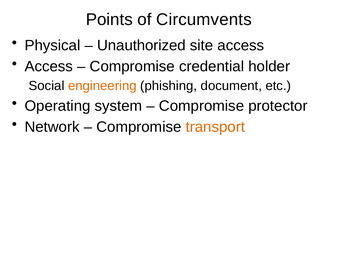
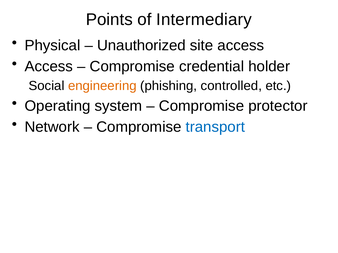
Circumvents: Circumvents -> Intermediary (204, 19)
document: document -> controlled (231, 86)
transport colour: orange -> blue (215, 127)
